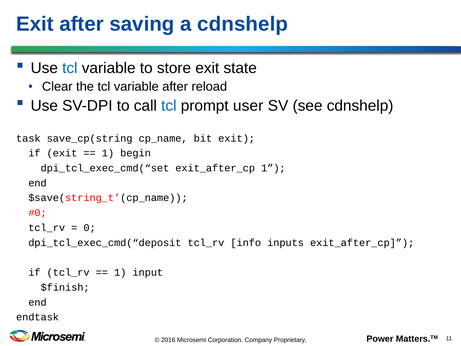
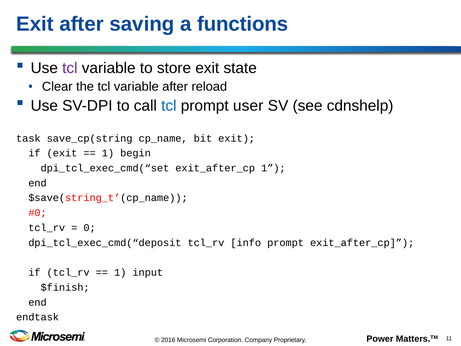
a cdnshelp: cdnshelp -> functions (243, 24)
tcl colour: blue -> purple (70, 68)
info inputs: inputs -> prompt (286, 242)
